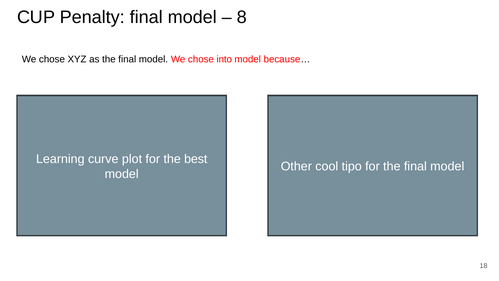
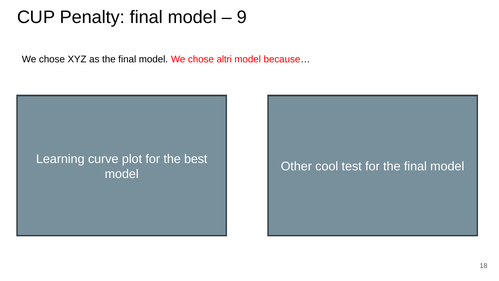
8: 8 -> 9 (242, 17)
into: into -> altri (224, 59)
tipo: tipo -> test (352, 166)
